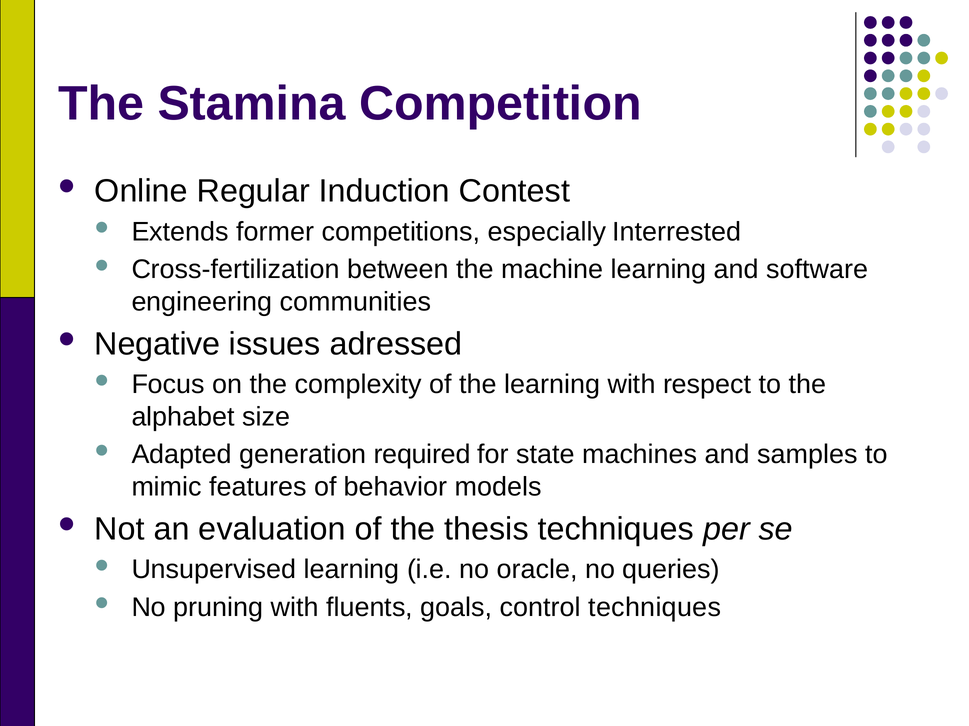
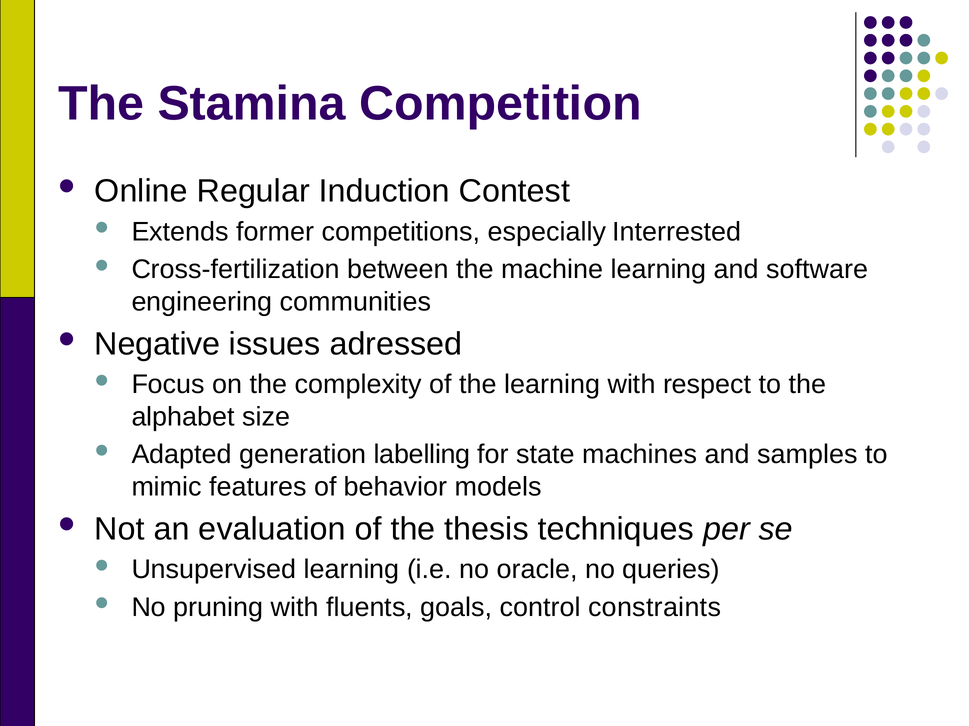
required: required -> labelling (422, 455)
control techniques: techniques -> constraints (655, 608)
